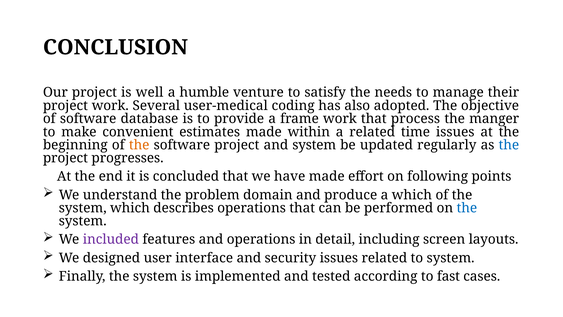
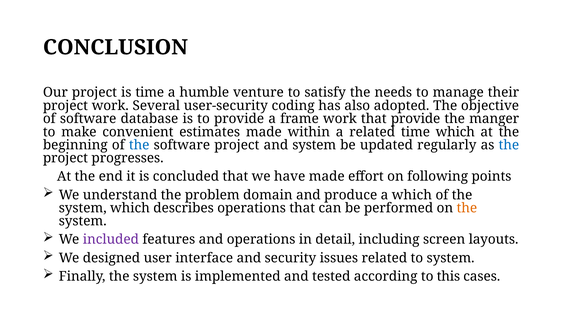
is well: well -> time (150, 92)
user-medical: user-medical -> user-security (226, 106)
that process: process -> provide (416, 119)
time issues: issues -> which (455, 132)
the colour: orange -> blue (139, 145)
the colour: blue -> orange (467, 208)
fast: fast -> this (448, 276)
